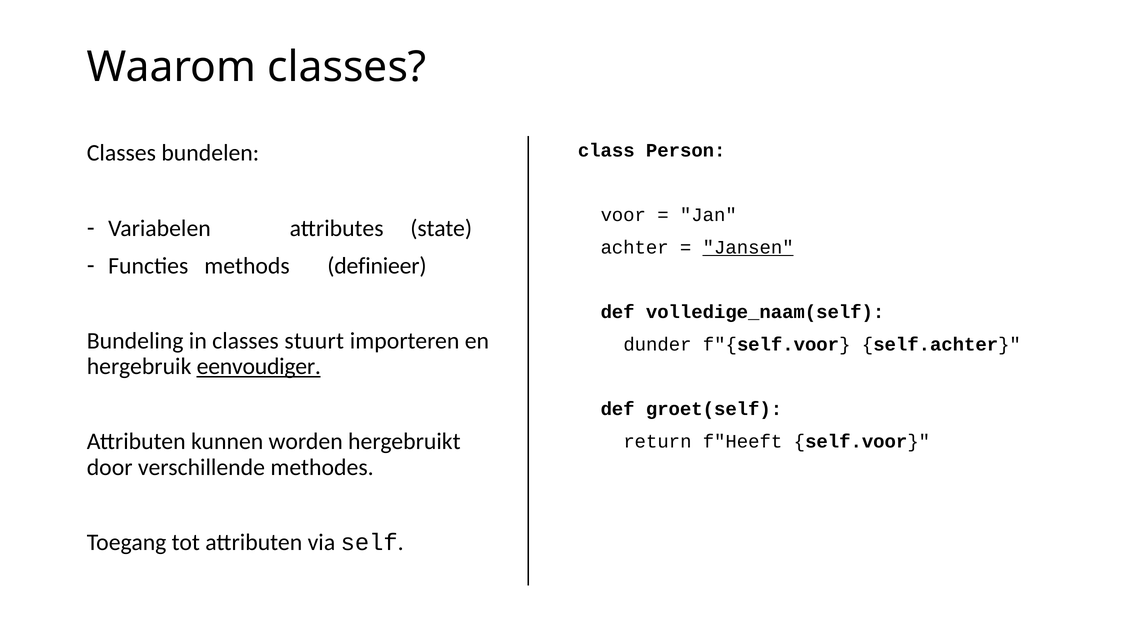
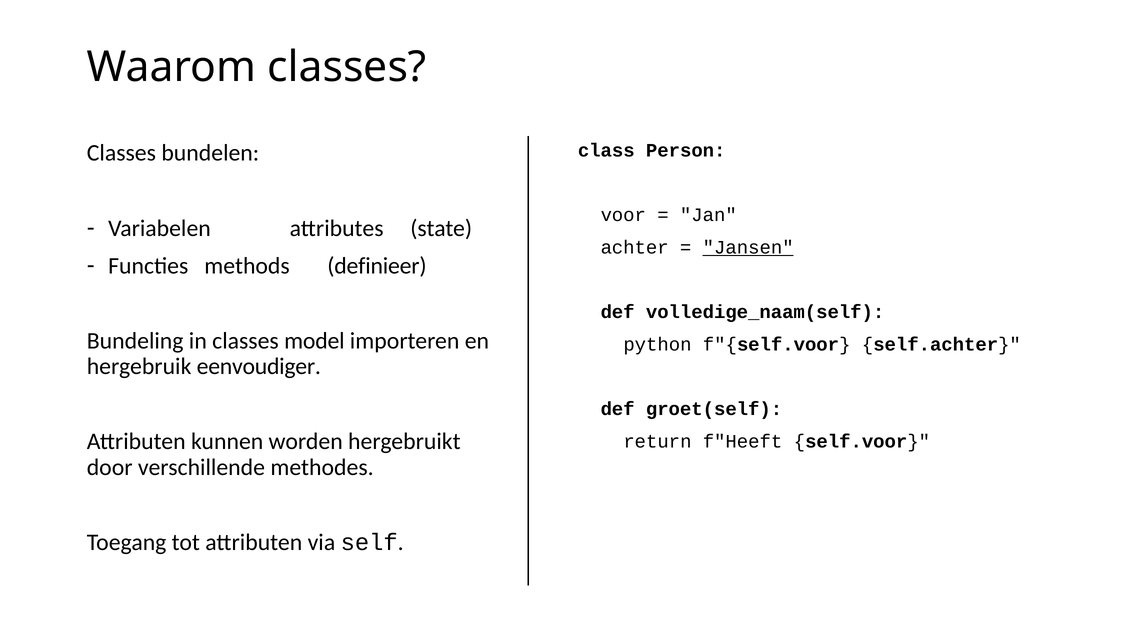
stuurt: stuurt -> model (314, 341)
dunder: dunder -> python (657, 344)
eenvoudiger underline: present -> none (259, 366)
